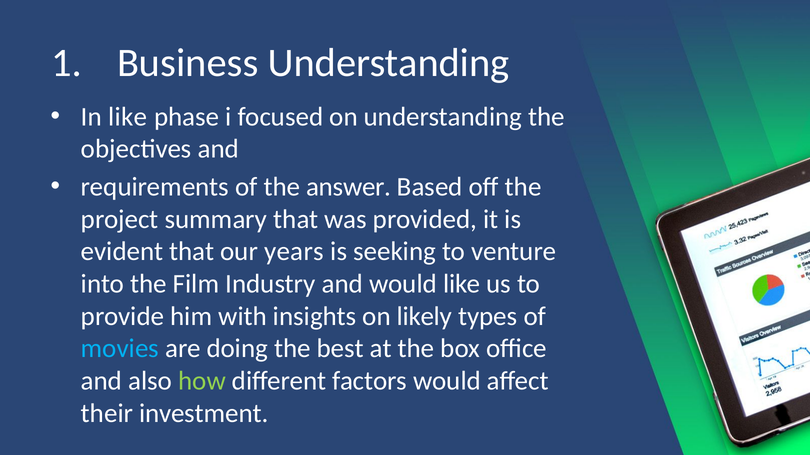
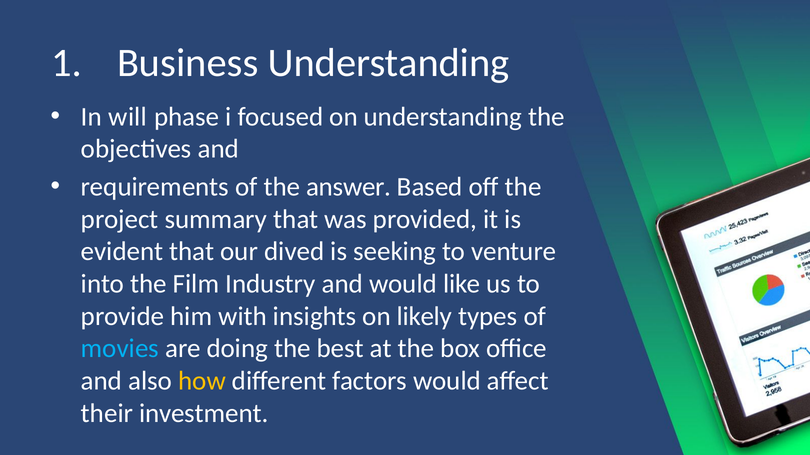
In like: like -> will (128, 117)
years: years -> dived (294, 252)
how colour: light green -> yellow (202, 381)
